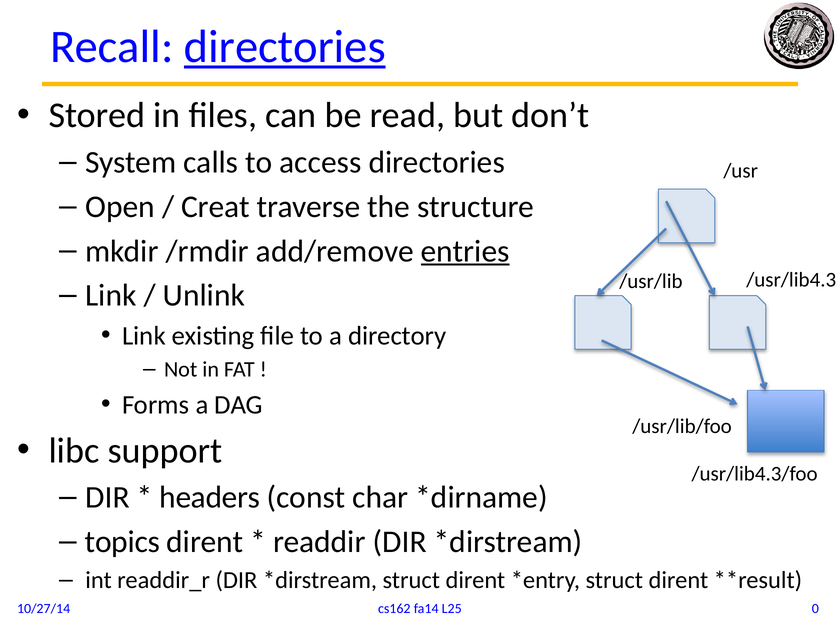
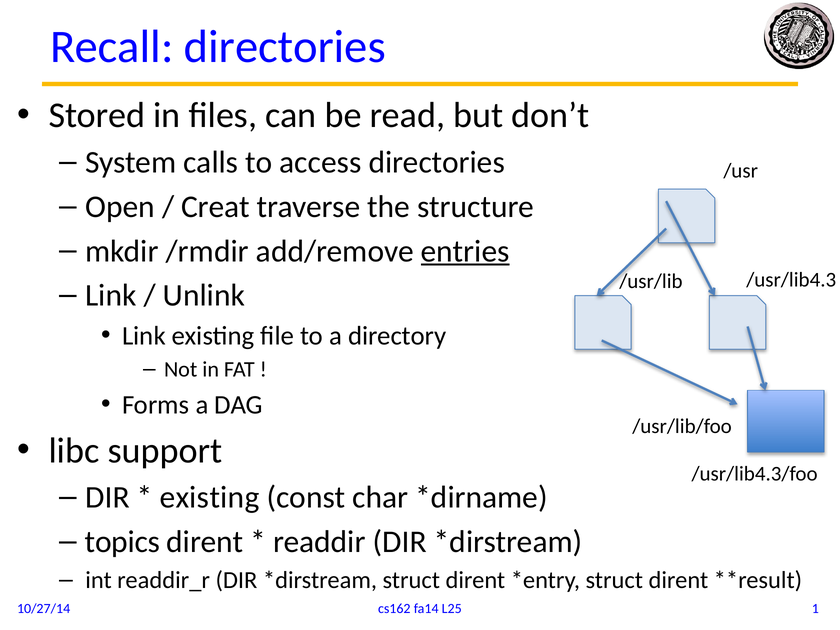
directories underline: present -> none (285, 47)
headers: headers -> existing (210, 498)
0: 0 -> 1 (815, 608)
